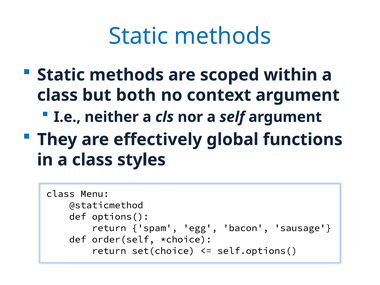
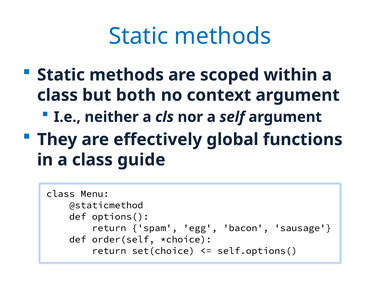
styles: styles -> guide (141, 160)
